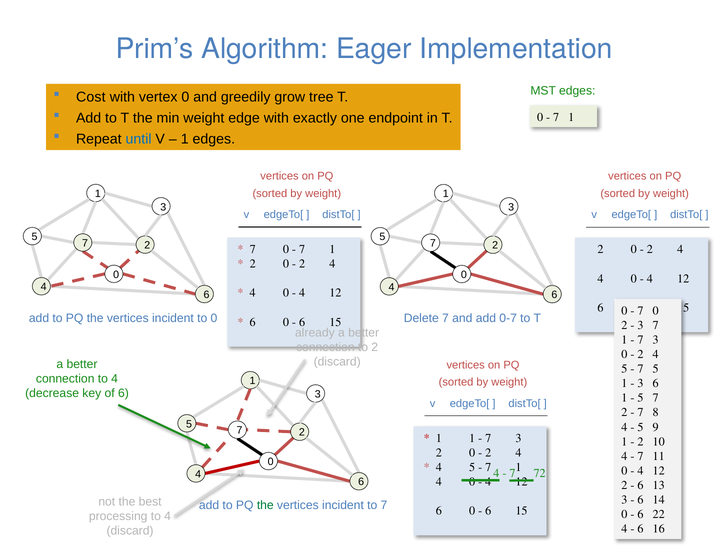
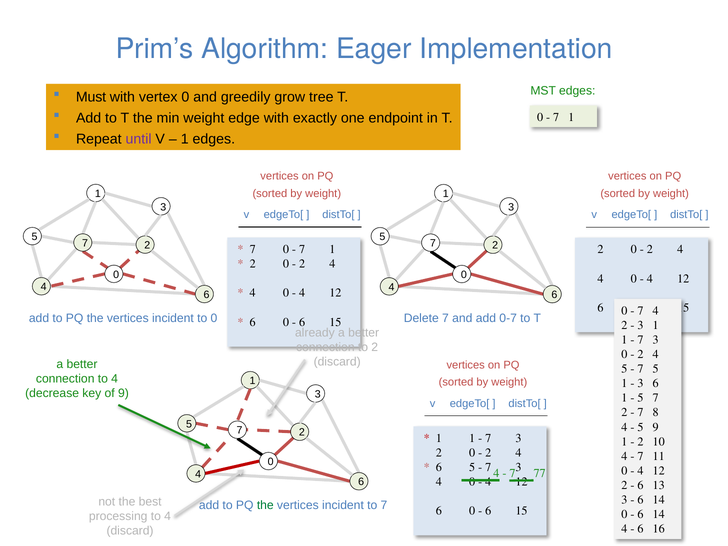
Cost: Cost -> Must (91, 97)
until colour: blue -> purple (139, 139)
0: 0 -> 4 (656, 311)
3 7: 7 -> 1 (656, 325)
of 6: 6 -> 9 (123, 393)
4: 4 -> 6 (439, 467)
1: 1 -> 3 (518, 467)
72: 72 -> 77 (540, 473)
22: 22 -> 14 (659, 514)
